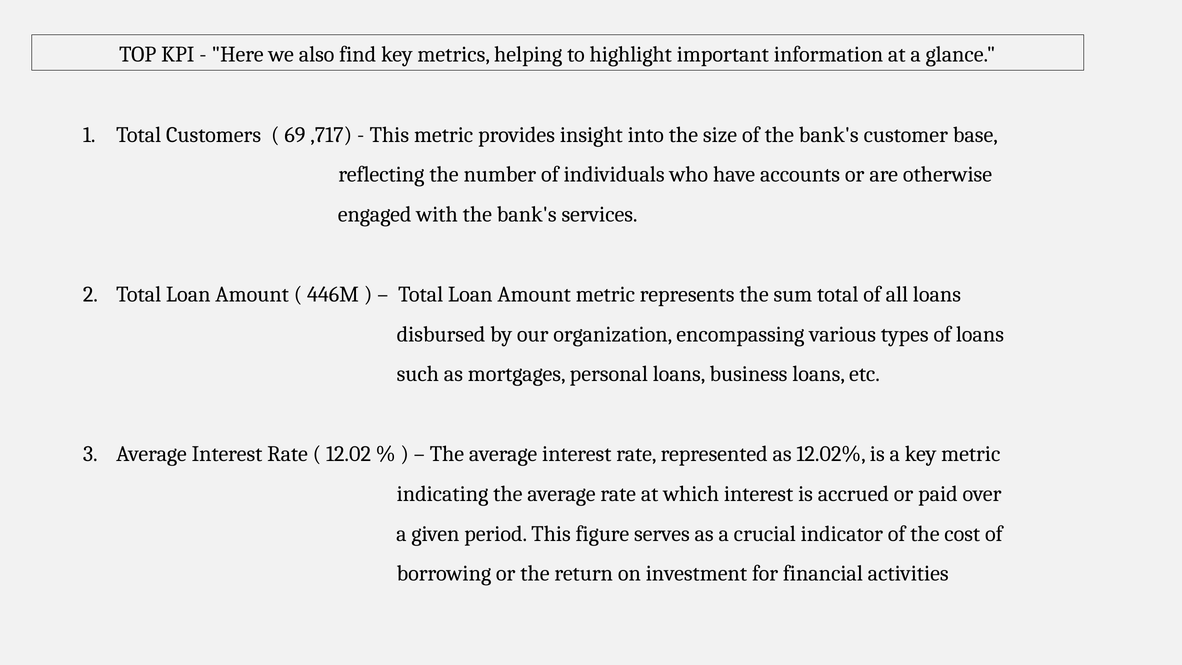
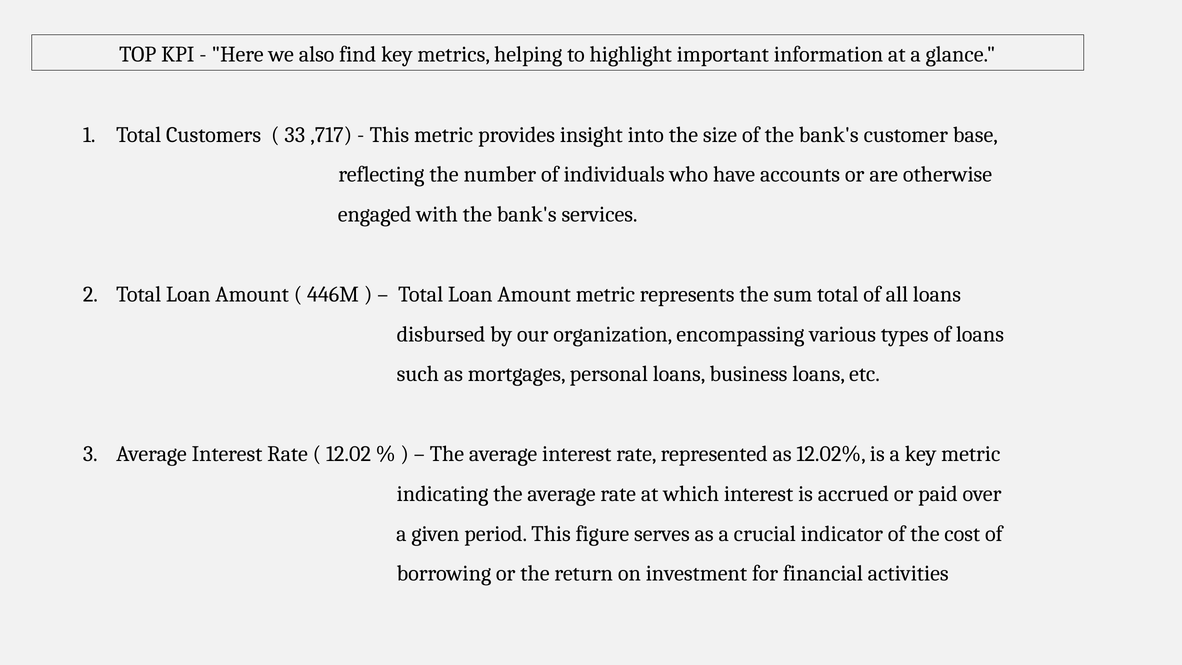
69: 69 -> 33 (295, 135)
